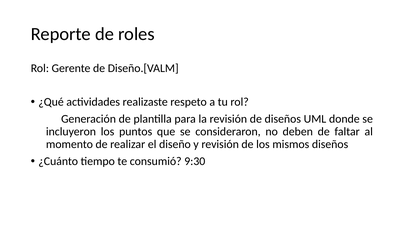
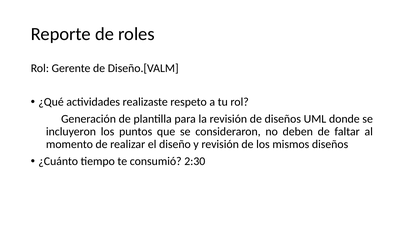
9:30: 9:30 -> 2:30 (195, 162)
